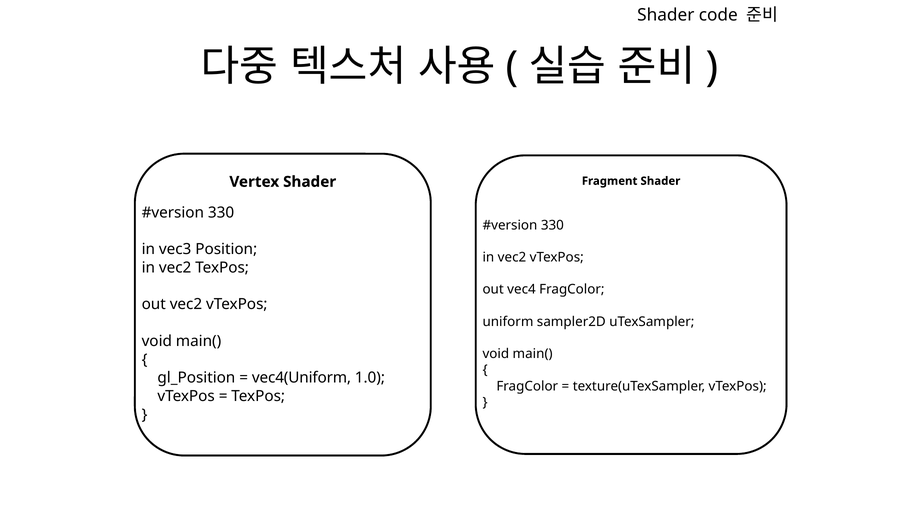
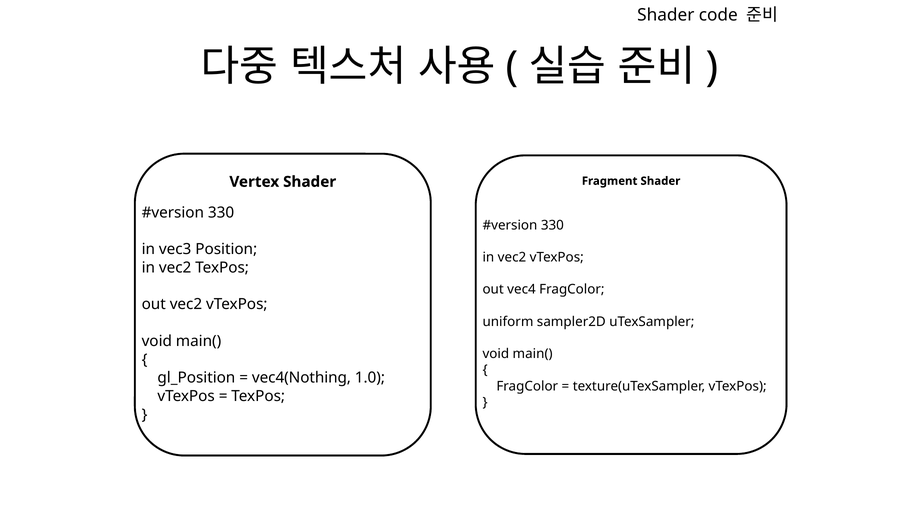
vec4(Uniform: vec4(Uniform -> vec4(Nothing (301, 378)
